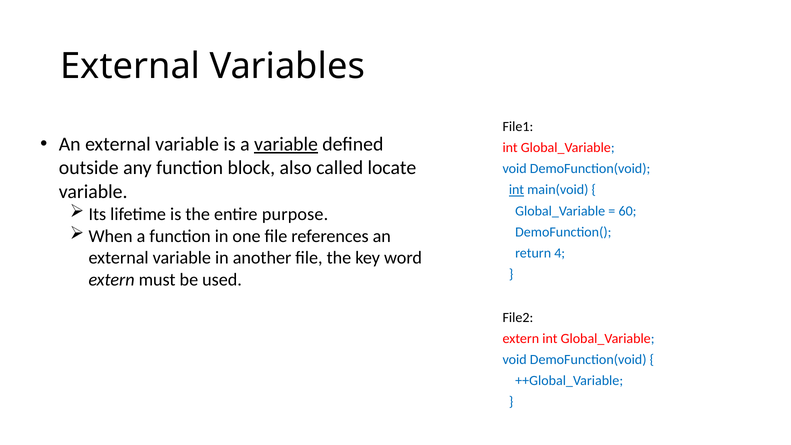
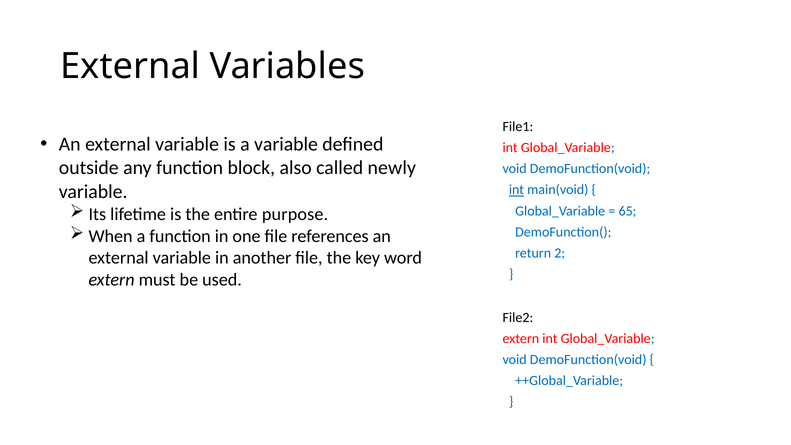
variable underline: present -> none (286, 144)
locate: locate -> newly (392, 168)
60: 60 -> 65 (628, 211)
4: 4 -> 2 (560, 253)
